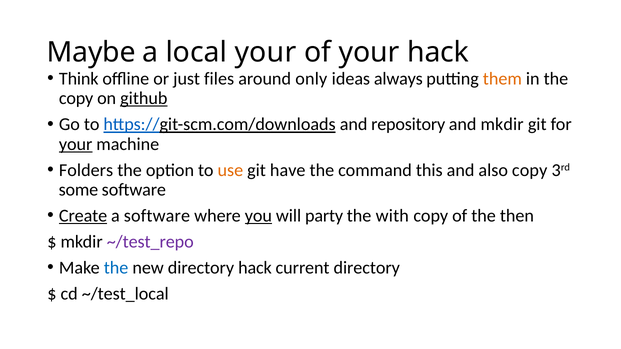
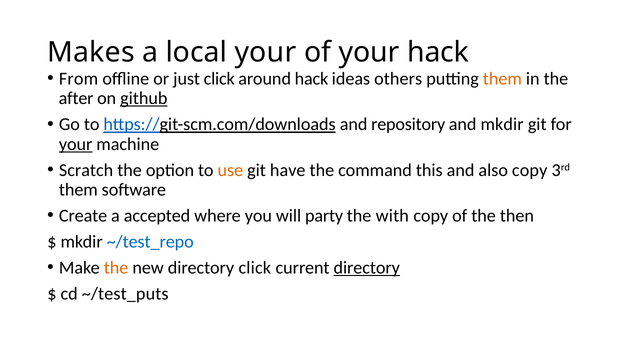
Maybe: Maybe -> Makes (91, 52)
Think: Think -> From (79, 79)
just files: files -> click (219, 79)
around only: only -> hack (311, 79)
always: always -> others (398, 79)
copy: copy -> after (76, 98)
Folders: Folders -> Scratch (86, 170)
some: some -> them (78, 190)
Create underline: present -> none (83, 216)
a software: software -> accepted (157, 216)
you underline: present -> none (258, 216)
~/test_repo colour: purple -> blue (150, 242)
the colour: blue -> orange (116, 268)
directory hack: hack -> click (255, 268)
directory underline: none -> present (367, 268)
~/test_local: ~/test_local -> ~/test_puts (125, 294)
